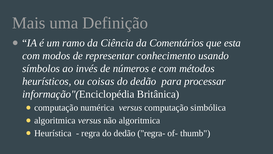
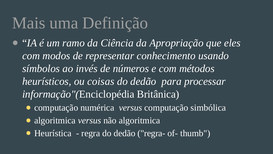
Comentários: Comentários -> Apropriação (176, 43)
esta: esta -> eles (232, 43)
